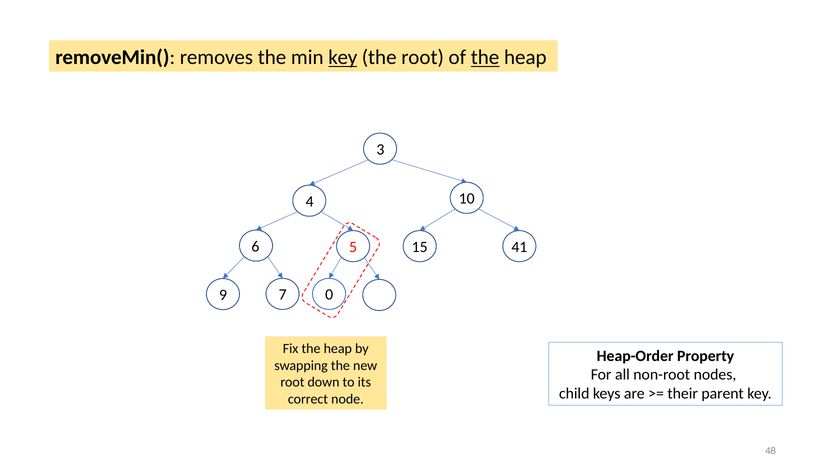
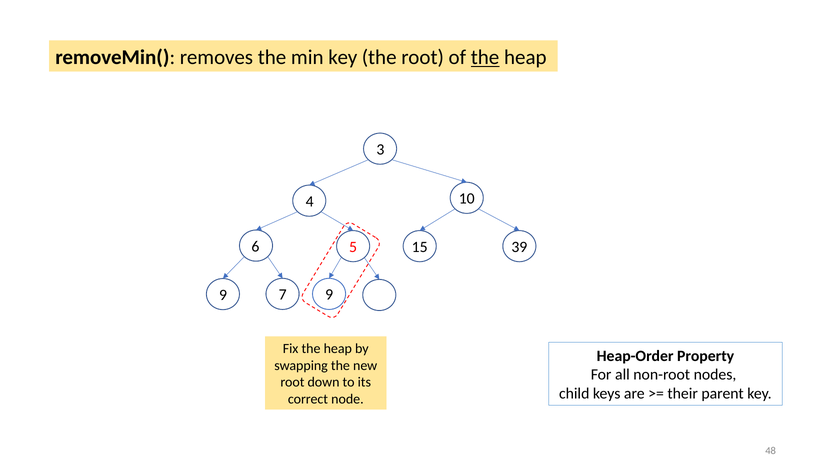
key underline: present -> none (343, 57)
41: 41 -> 39 (519, 247)
7 0: 0 -> 9 (329, 295)
